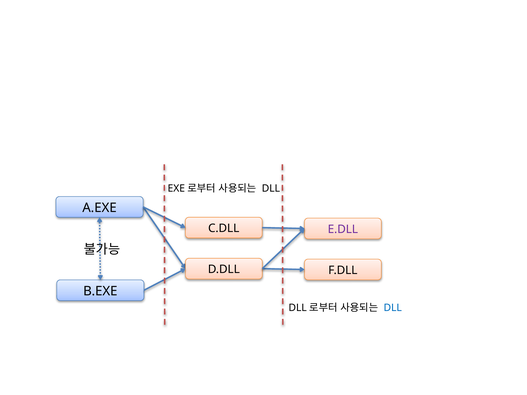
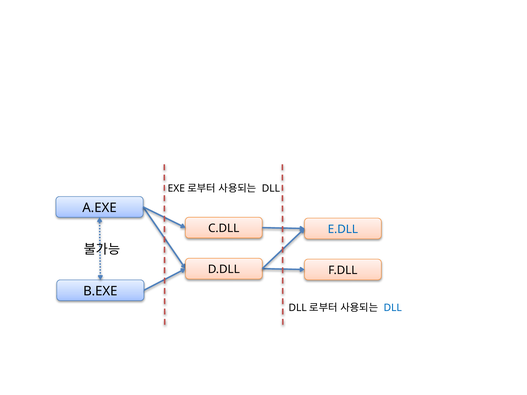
E.DLL colour: purple -> blue (343, 229)
